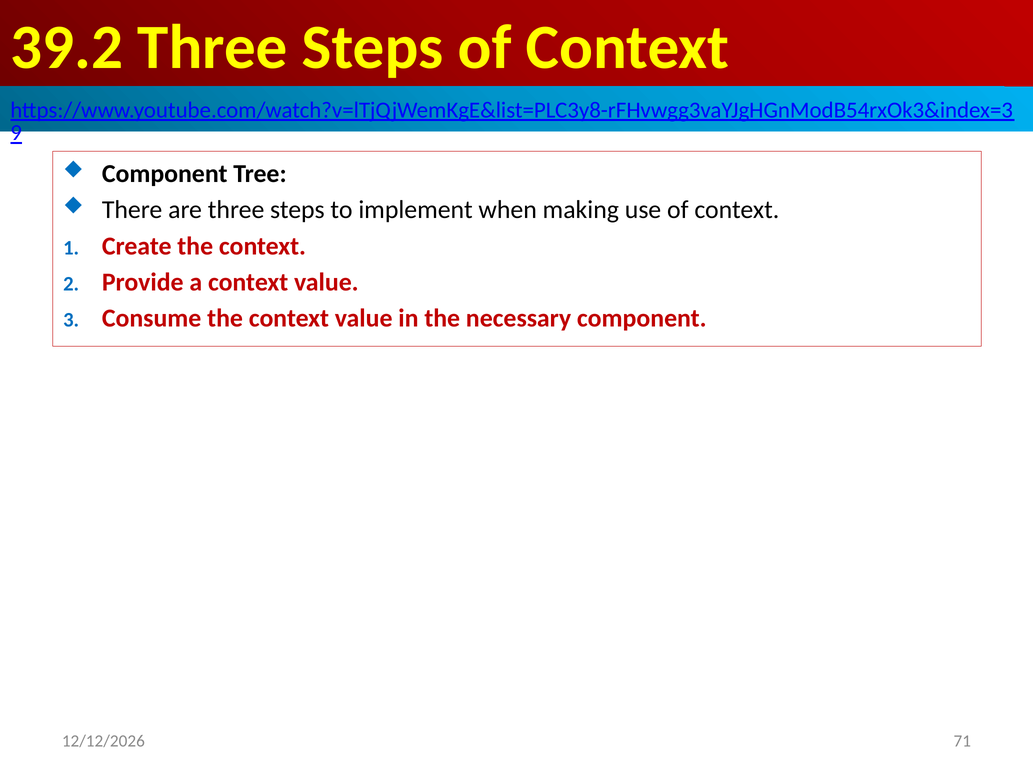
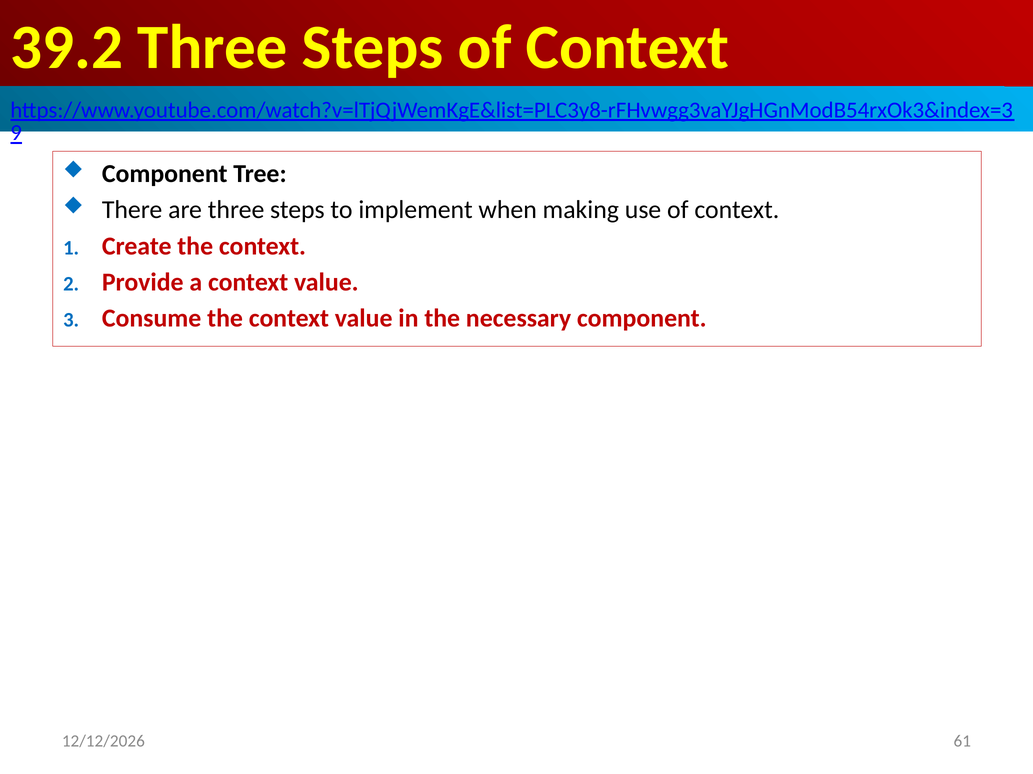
71: 71 -> 61 (962, 742)
